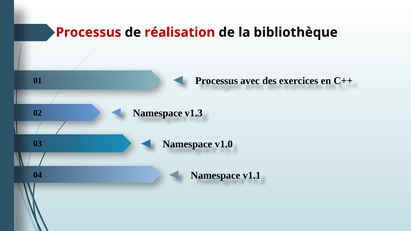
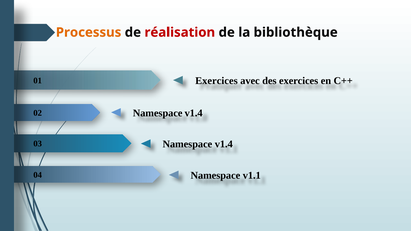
Processus colour: red -> orange (89, 32)
Processus: Processus -> Exercices (217, 81)
v1.3: v1.3 -> v1.4 (194, 113)
v1.0: v1.0 -> v1.4 (224, 144)
